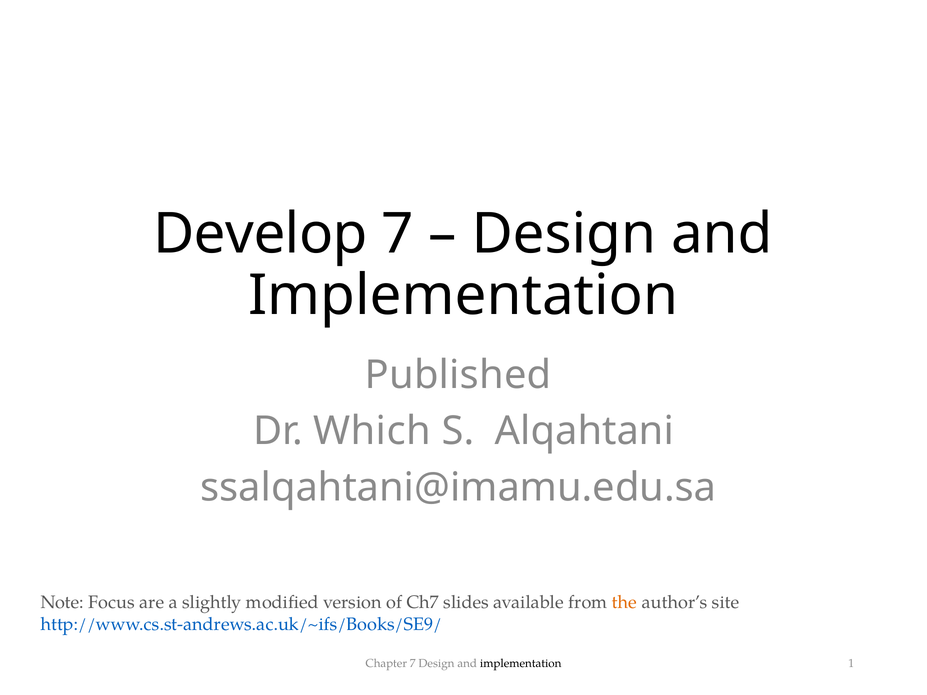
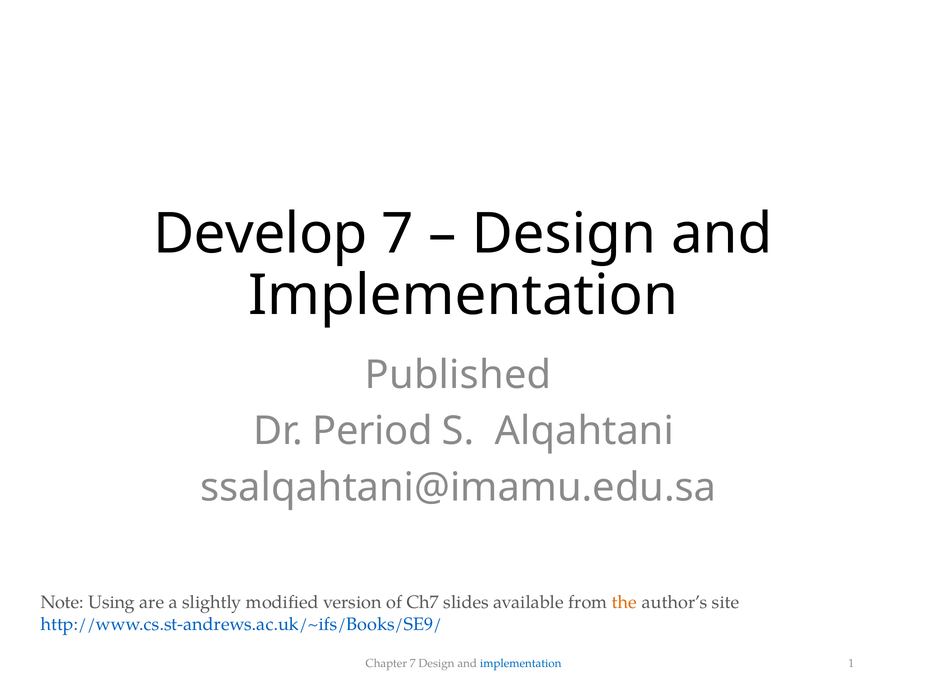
Which: Which -> Period (372, 431)
Focus: Focus -> Using (112, 603)
implementation colour: black -> blue (521, 664)
